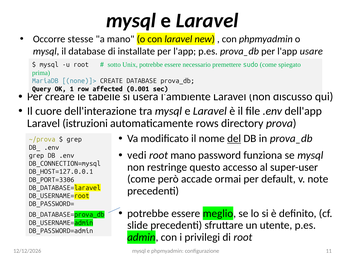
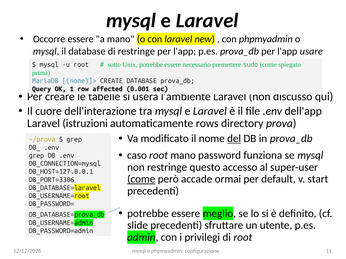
Occorre stesse: stesse -> essere (81, 39)
di installate: installate -> restringe (136, 51)
vedi: vedi -> caso (137, 156)
come underline: none -> present (141, 179)
note: note -> start (318, 179)
